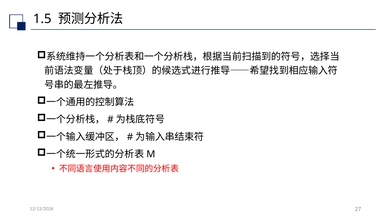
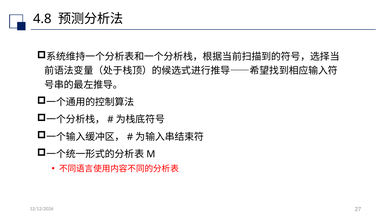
1.5: 1.5 -> 4.8 (42, 19)
